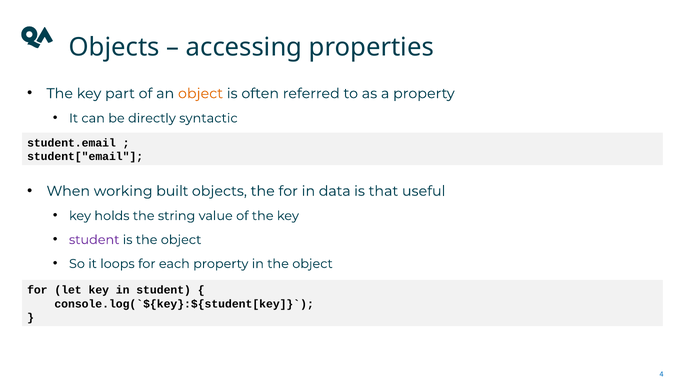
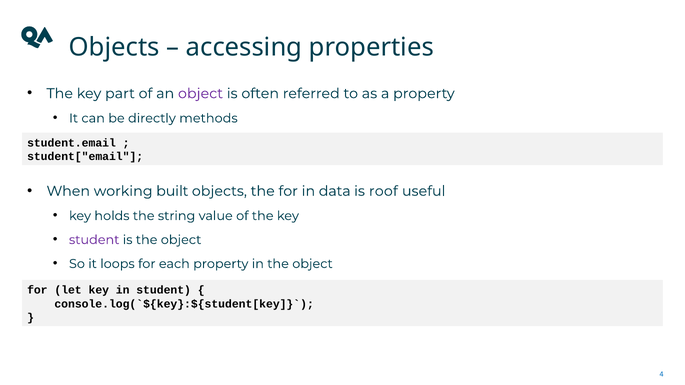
object colour: orange -> purple (201, 94)
syntactic: syntactic -> methods (208, 118)
that: that -> roof (383, 191)
